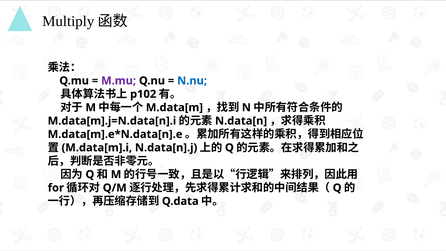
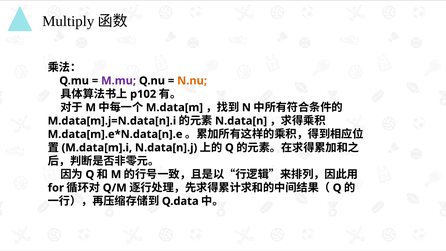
N.nu colour: blue -> orange (192, 81)
